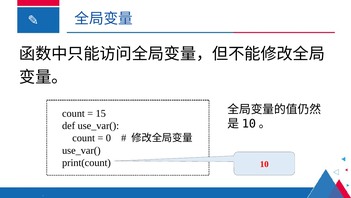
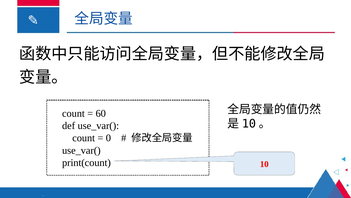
15: 15 -> 60 (101, 113)
